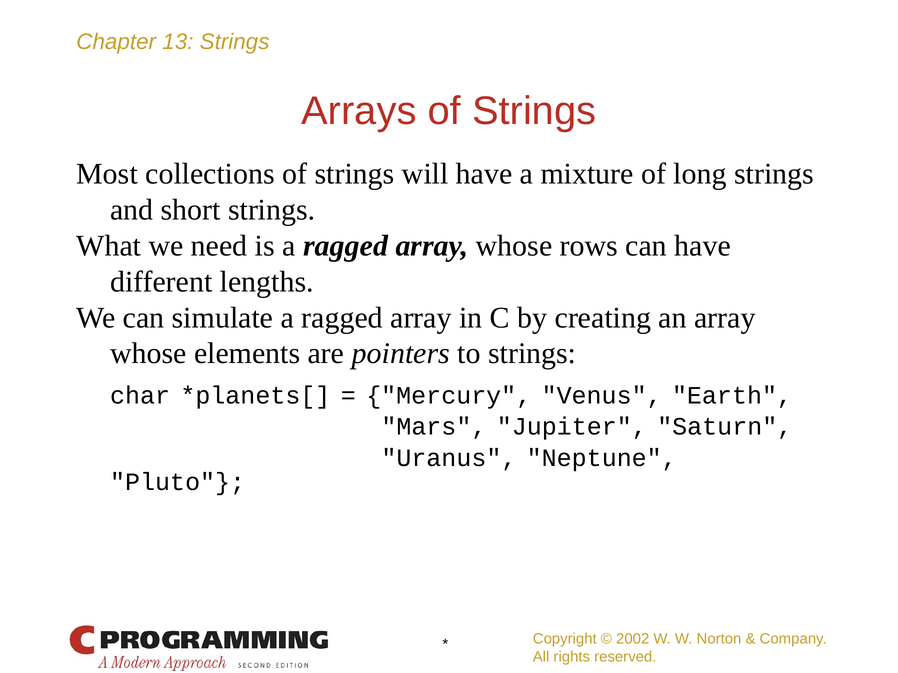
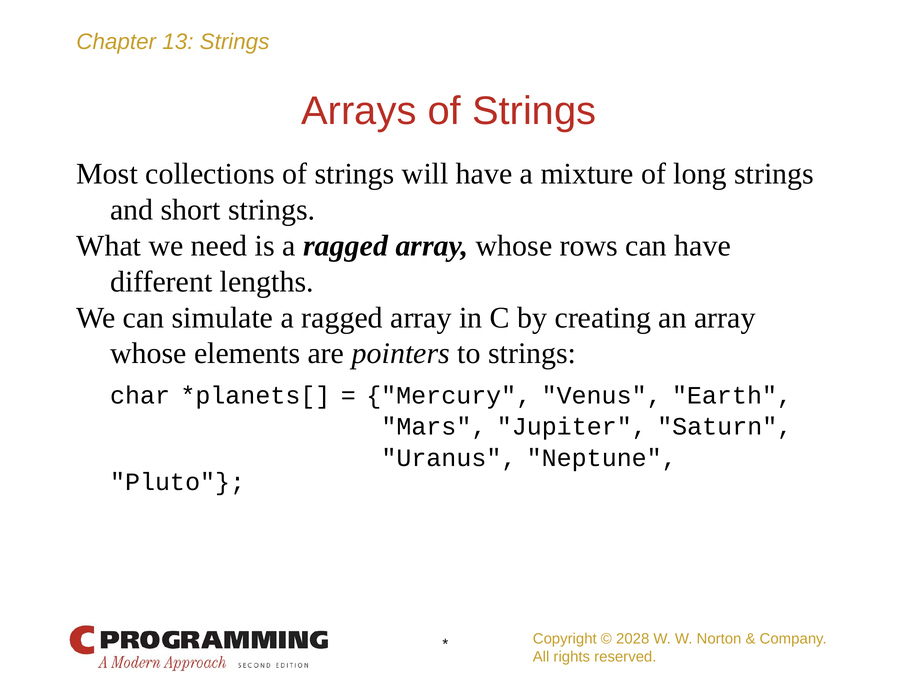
2002: 2002 -> 2028 (633, 639)
